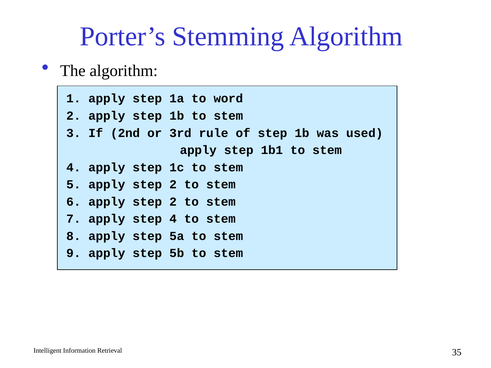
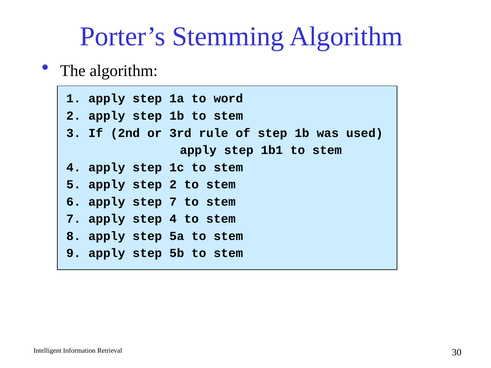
6 apply step 2: 2 -> 7 (173, 202)
35: 35 -> 30 (457, 353)
